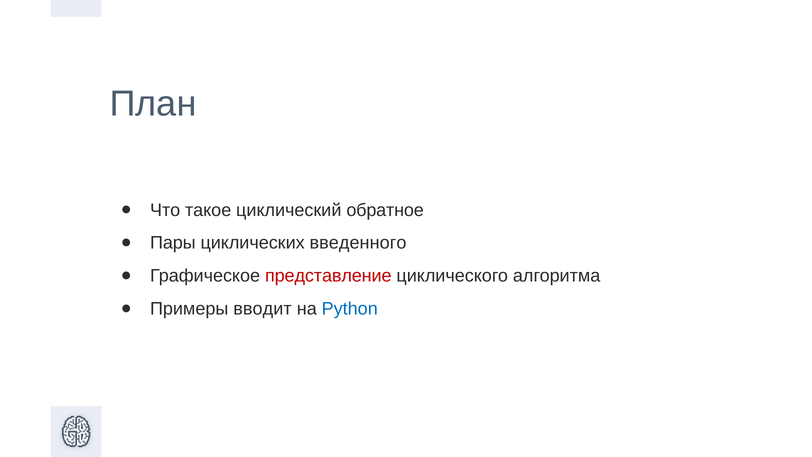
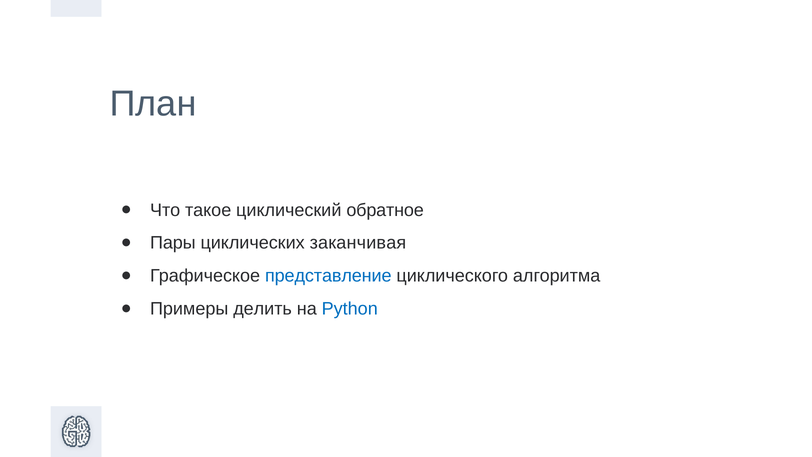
введенного: введенного -> заканчивая (358, 243)
представление colour: red -> blue (328, 276)
вводит: вводит -> делить (263, 309)
